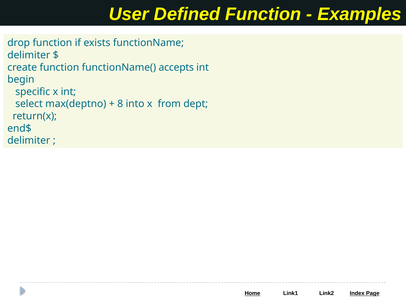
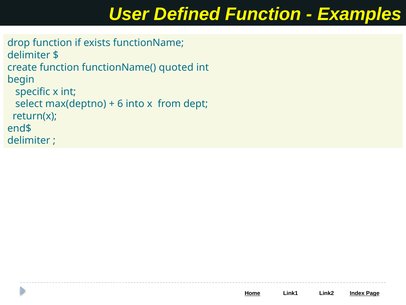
accepts: accepts -> quoted (176, 67)
8: 8 -> 6 (120, 104)
